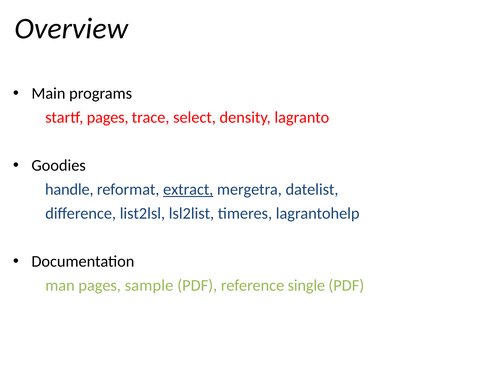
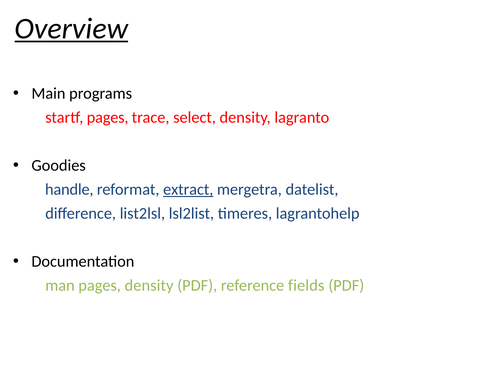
Overview underline: none -> present (71, 29)
pages sample: sample -> density (149, 285)
single: single -> fields (306, 285)
